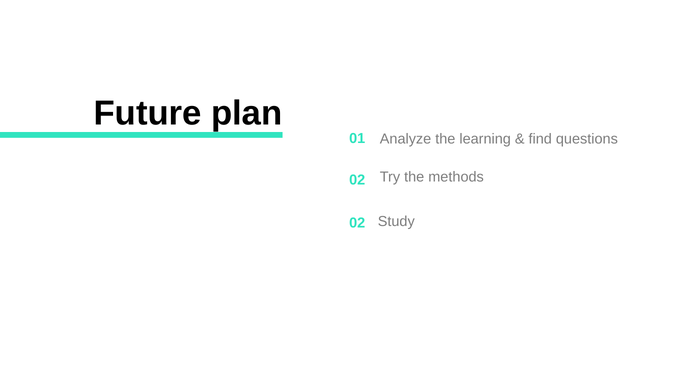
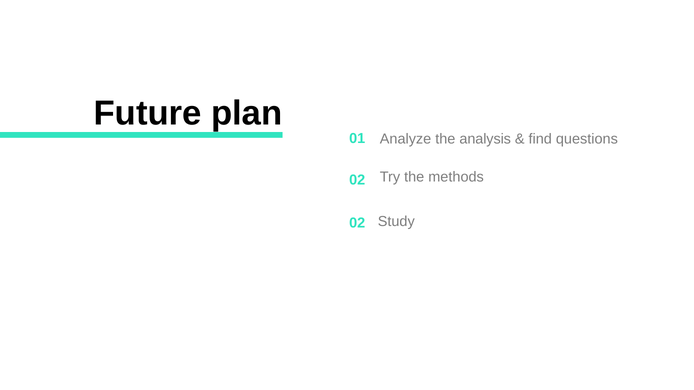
learning: learning -> analysis (485, 139)
